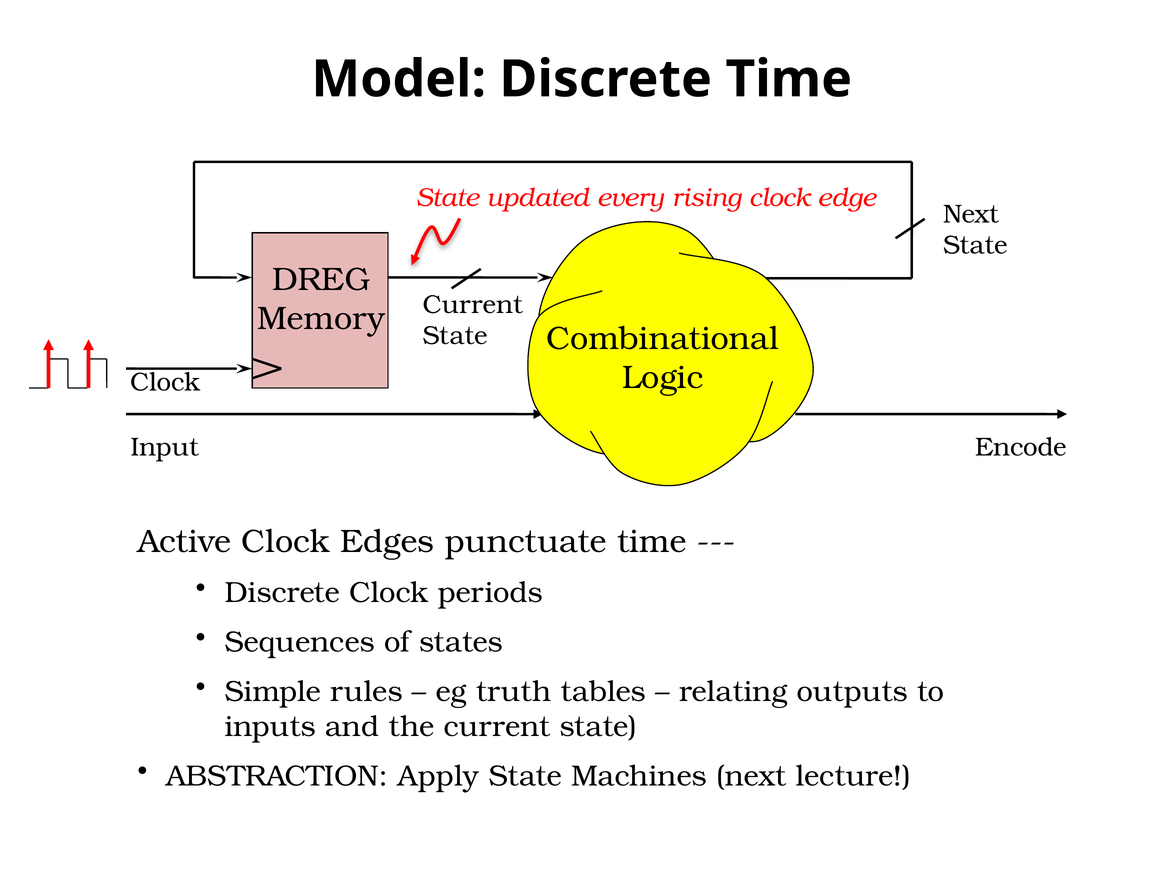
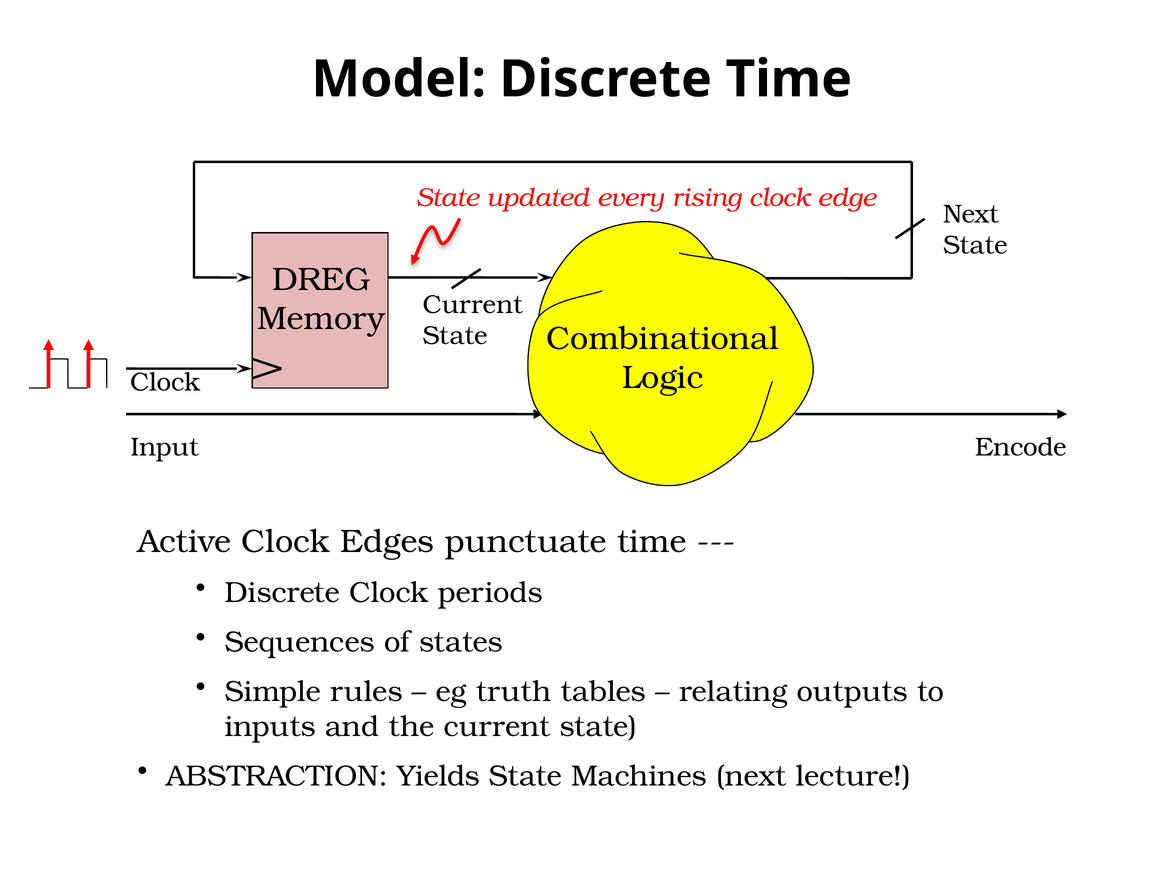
Apply: Apply -> Yields (439, 776)
